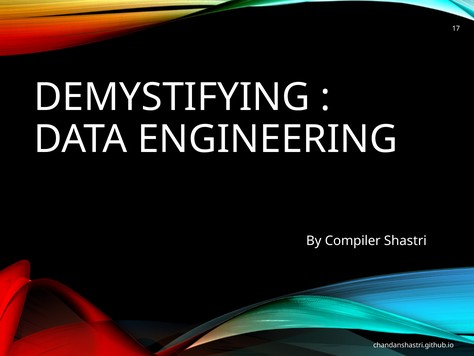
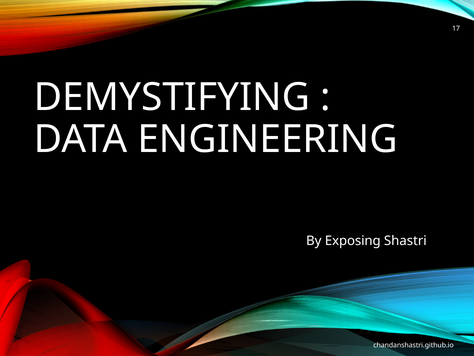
Compiler: Compiler -> Exposing (353, 240)
